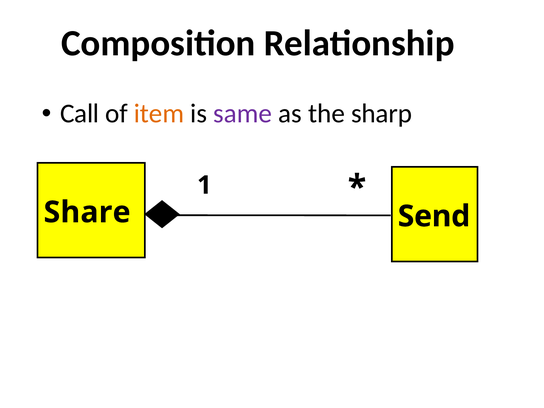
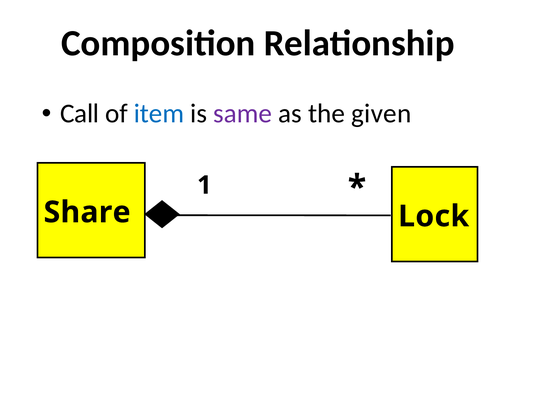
item colour: orange -> blue (159, 114)
sharp: sharp -> given (381, 114)
Send: Send -> Lock (434, 216)
